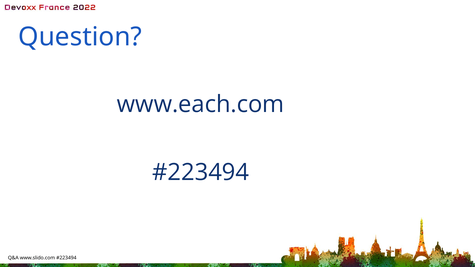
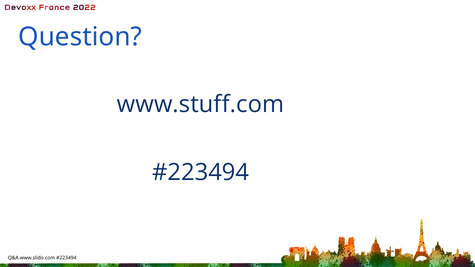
www.each.com: www.each.com -> www.stuff.com (201, 104)
